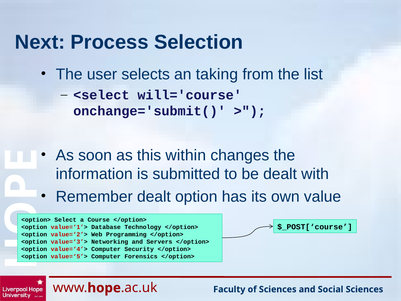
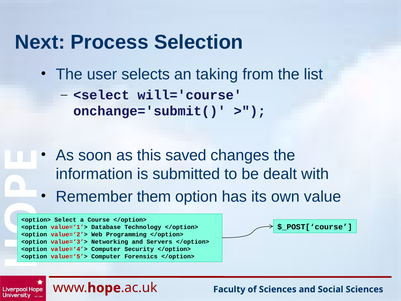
within: within -> saved (186, 155)
Remember dealt: dealt -> them (154, 196)
